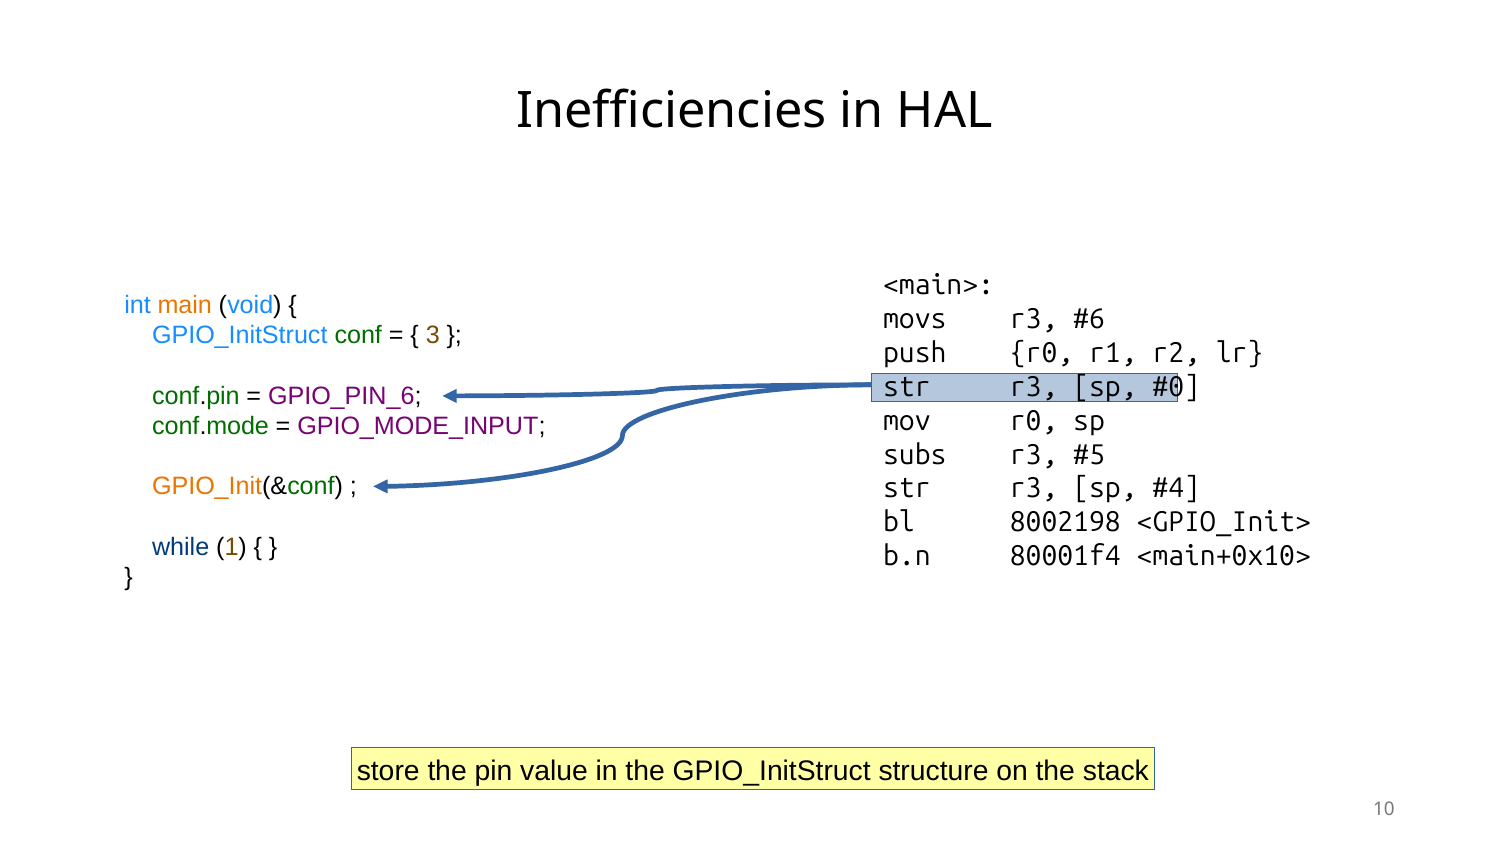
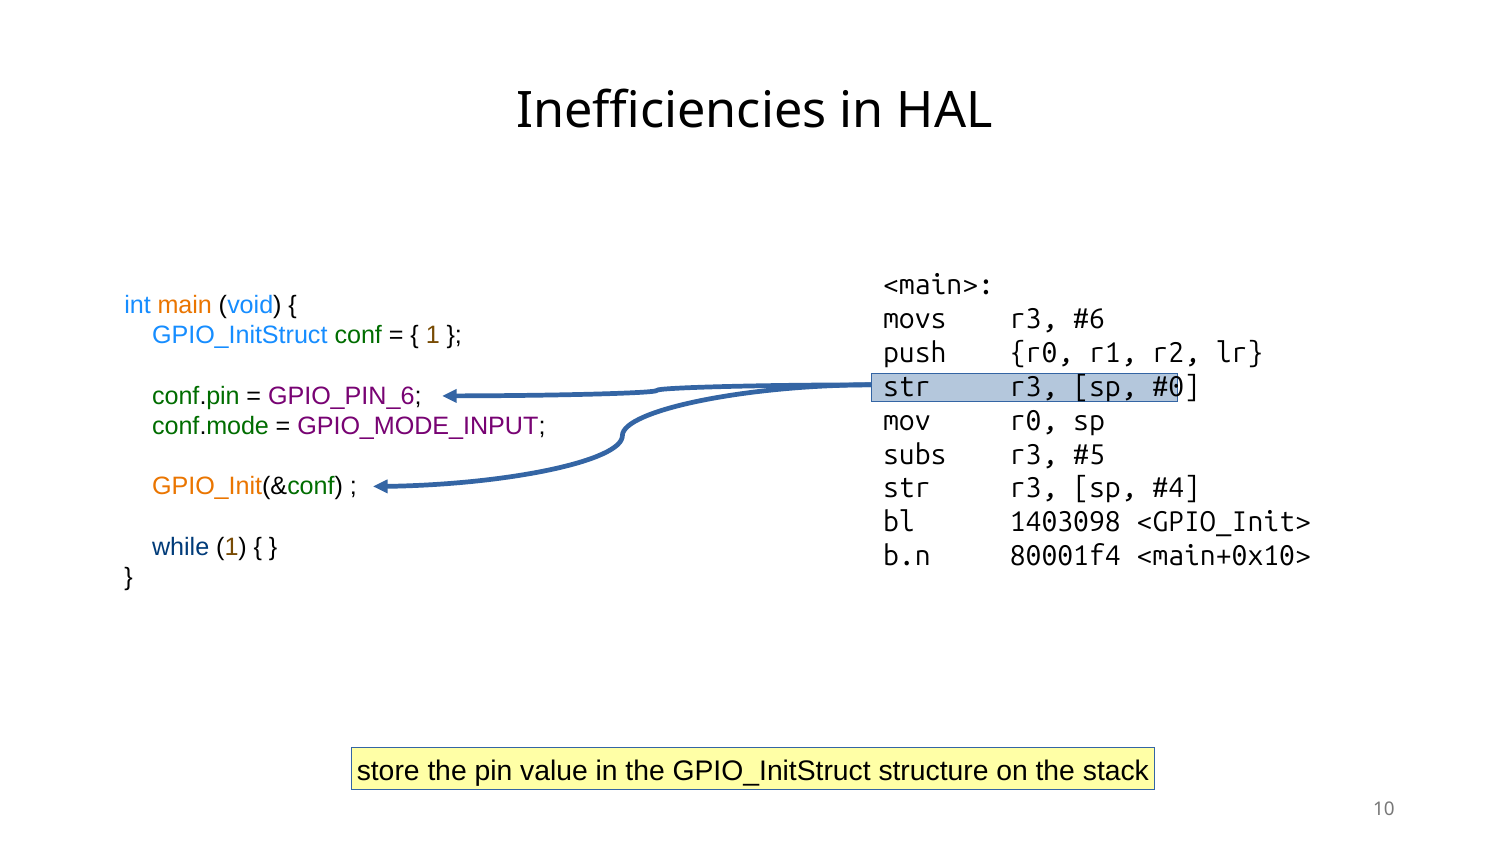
3: 3 -> 1 (433, 336)
8002198: 8002198 -> 1403098 (1065, 523)
